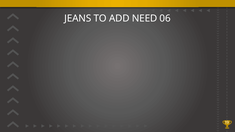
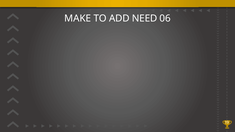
JEANS: JEANS -> MAKE (78, 18)
